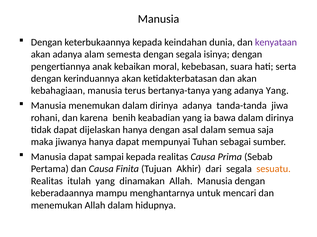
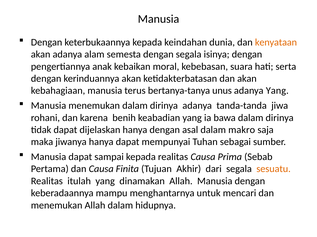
kenyataan colour: purple -> orange (276, 42)
bertanya-tanya yang: yang -> unus (222, 91)
semua: semua -> makro (242, 130)
